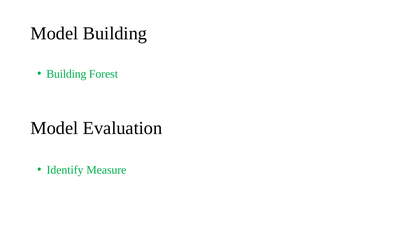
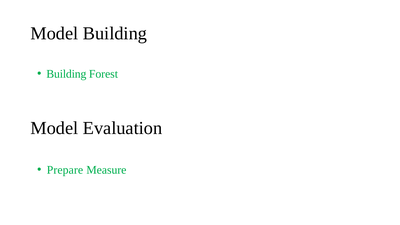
Identify: Identify -> Prepare (65, 170)
